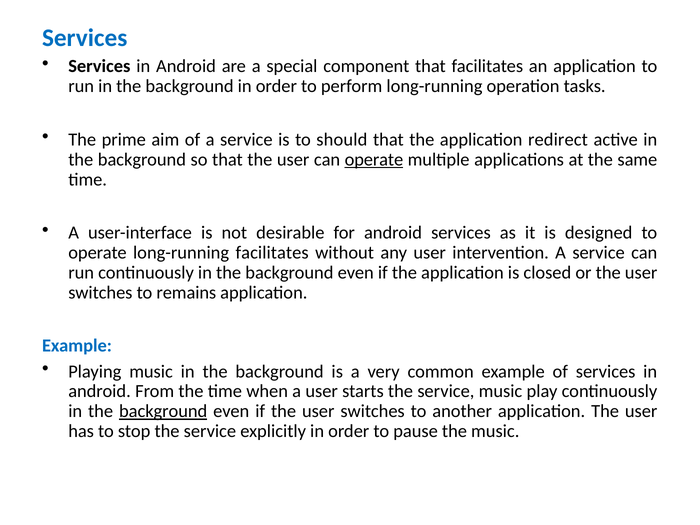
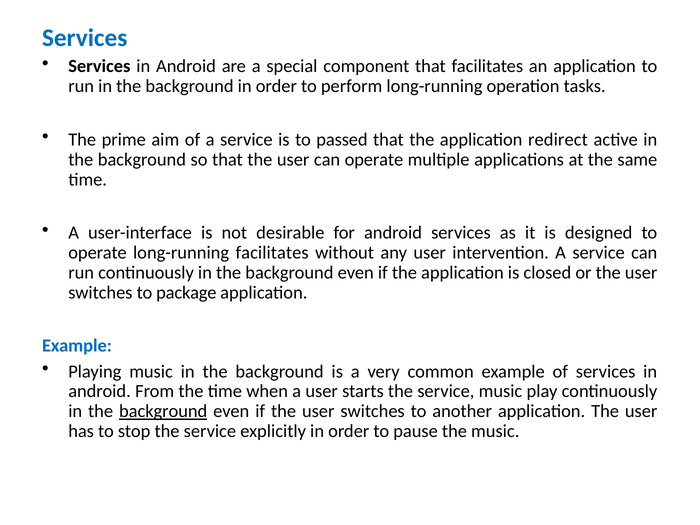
should: should -> passed (342, 140)
operate underline: present -> none (374, 159)
remains: remains -> package (186, 293)
